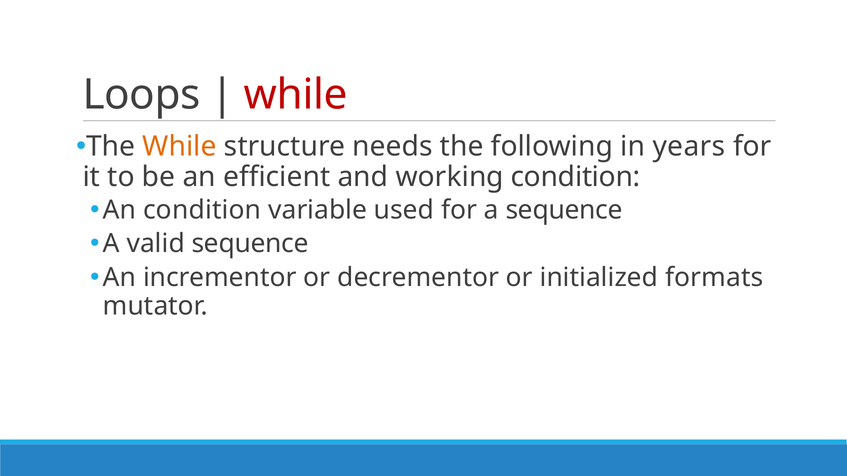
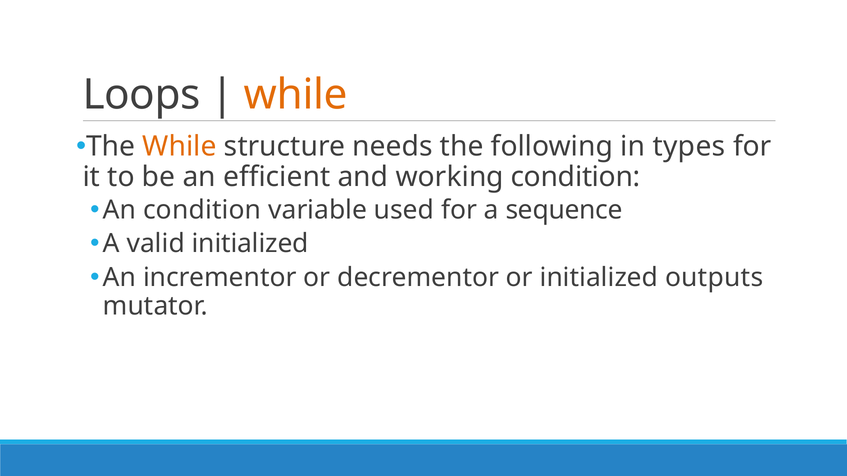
while colour: red -> orange (296, 95)
years: years -> types (689, 146)
valid sequence: sequence -> initialized (250, 244)
formats: formats -> outputs (714, 278)
